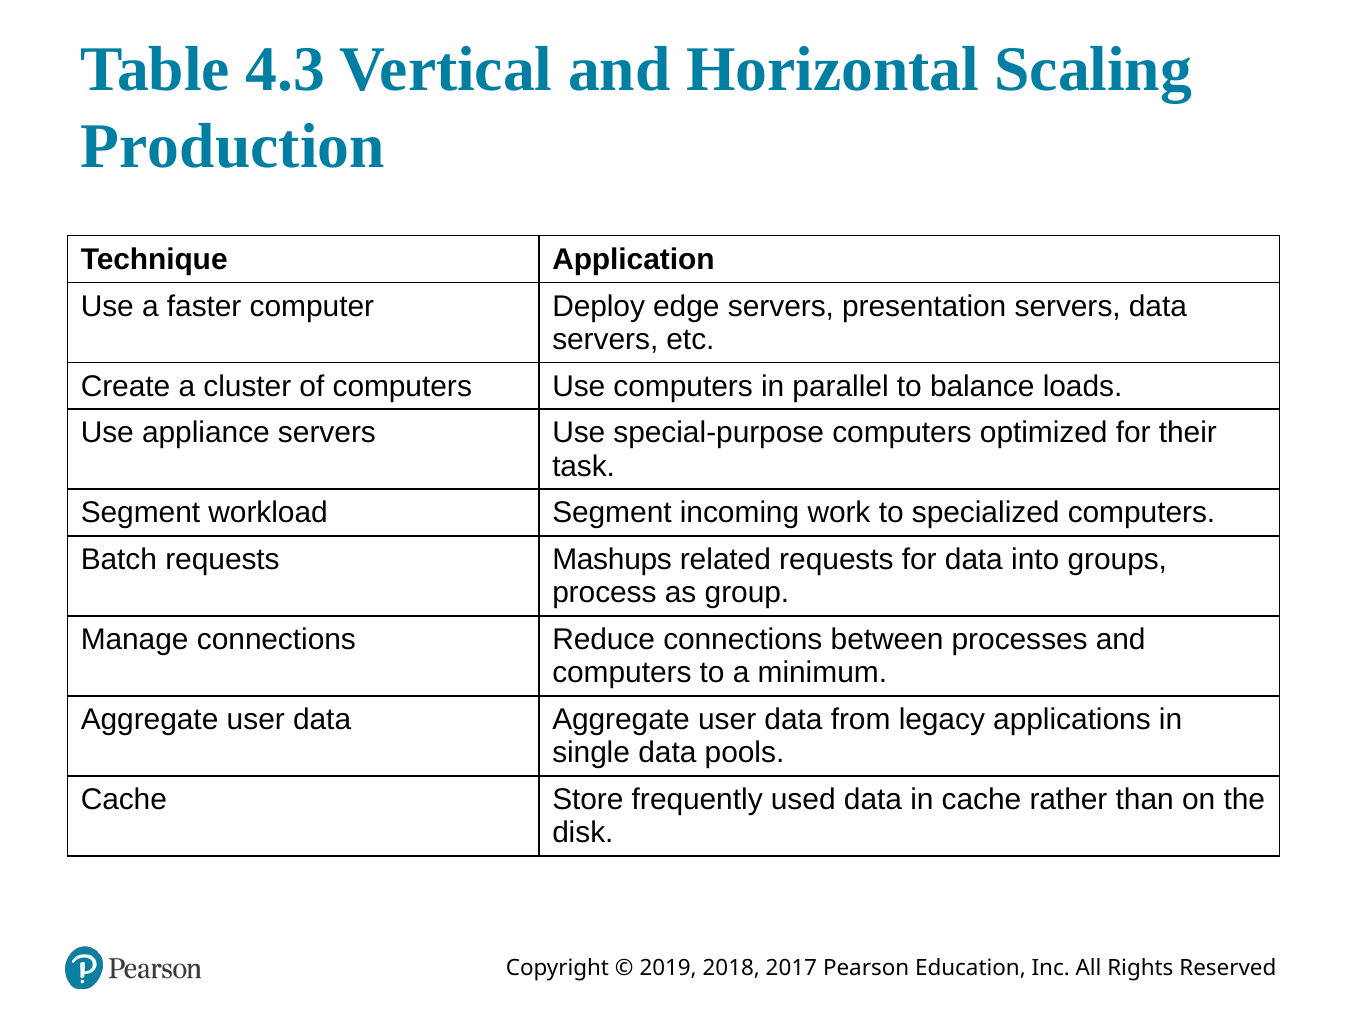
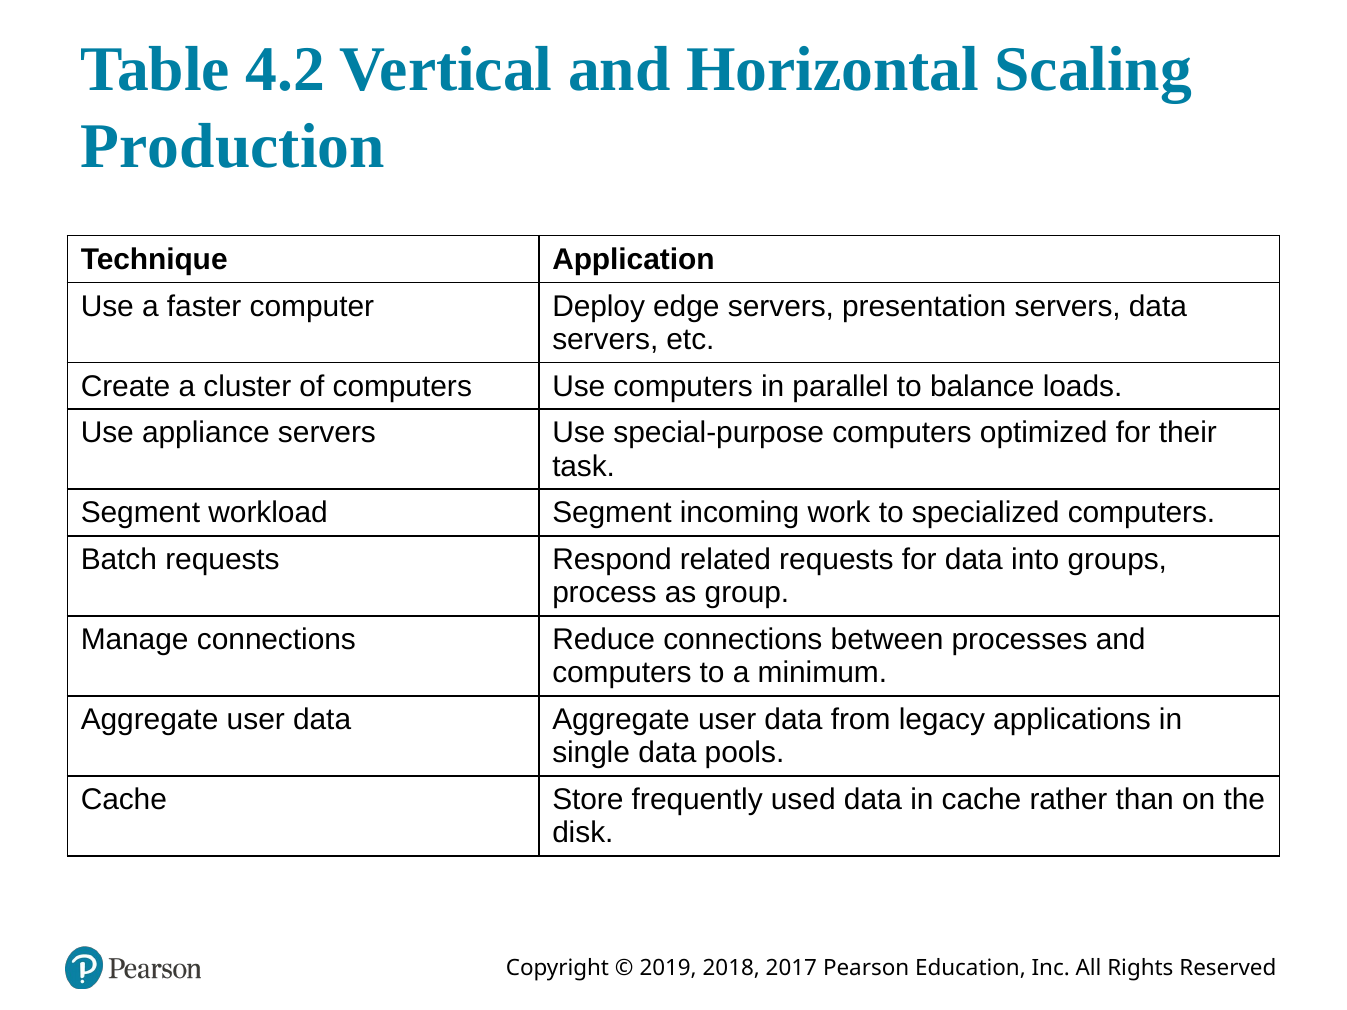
4.3: 4.3 -> 4.2 (285, 70)
Mashups: Mashups -> Respond (612, 560)
